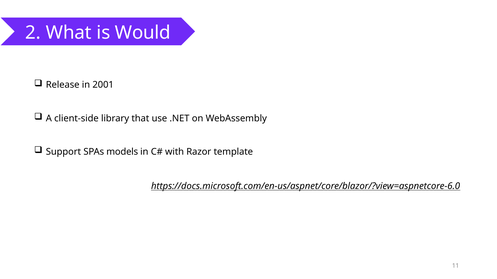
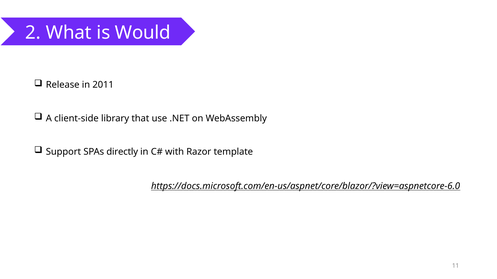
2001: 2001 -> 2011 (103, 85)
models: models -> directly (122, 152)
